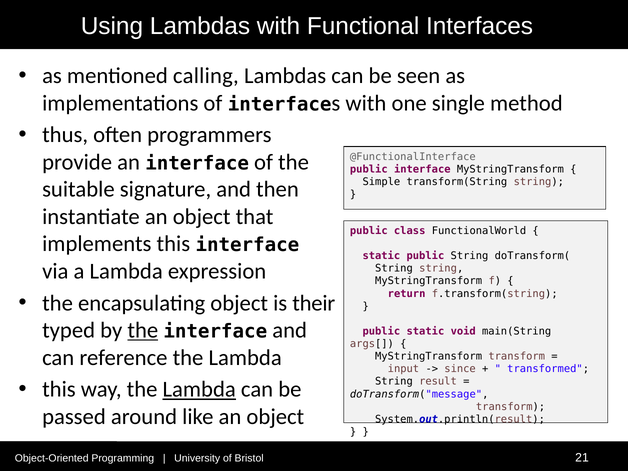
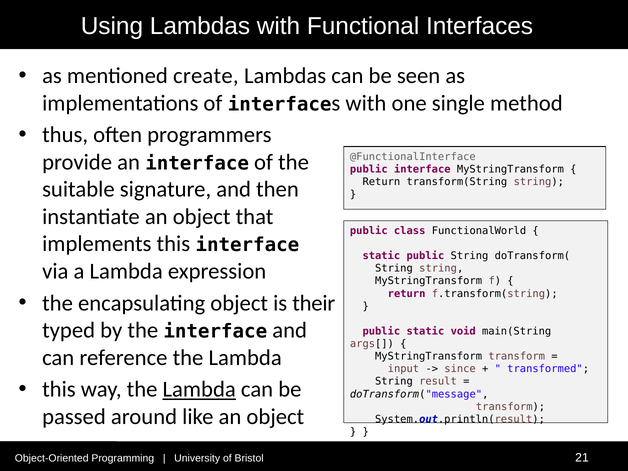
calling: calling -> create (206, 76)
Simple: Simple -> Return (381, 182)
the underline: present -> none (143, 330)
